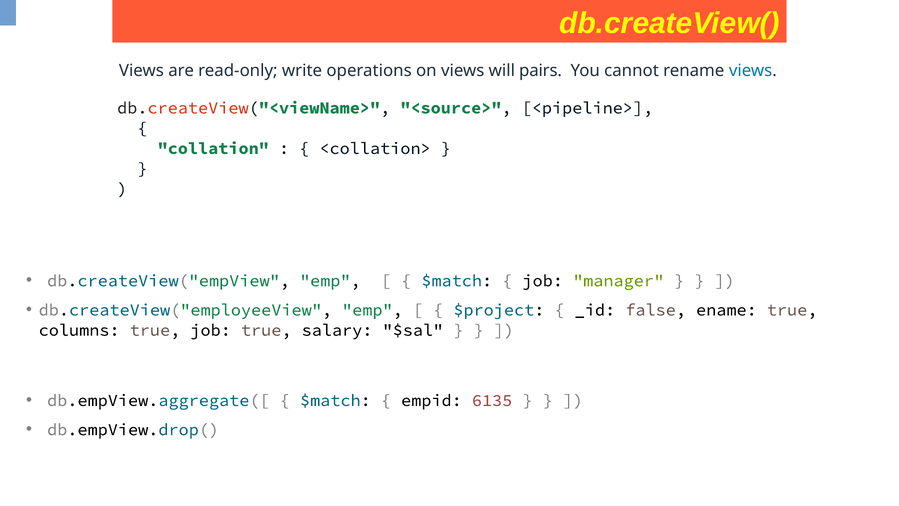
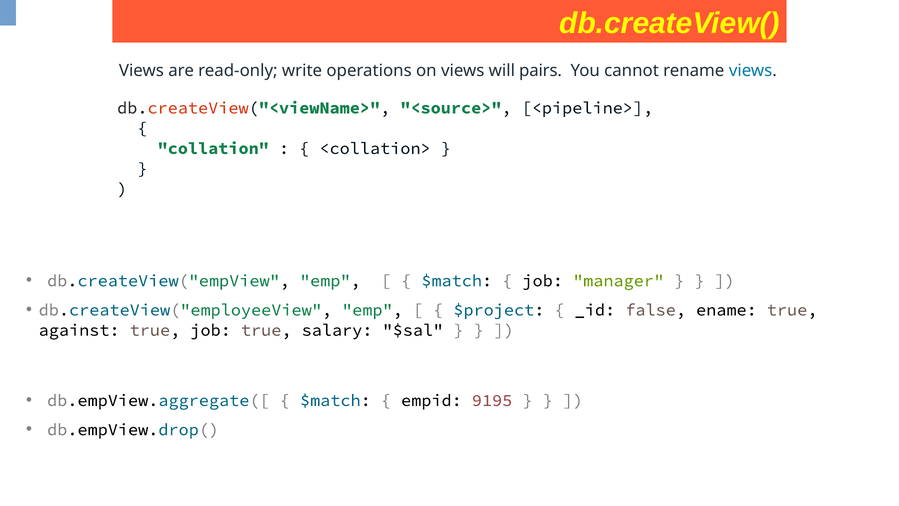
columns: columns -> against (79, 330)
6135: 6135 -> 9195 (492, 400)
